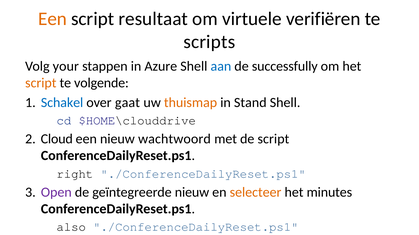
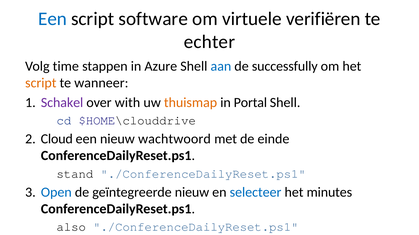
Een colour: orange -> blue (52, 19)
script resultaat: resultaat -> software (153, 19)
scripts: scripts -> echter (209, 42)
your: your -> time (66, 66)
te volgende: volgende -> wanneer (101, 83)
Schakel colour: blue -> purple (62, 103)
gaat: gaat -> with (127, 103)
Stand: Stand -> Portal (250, 103)
de script: script -> einde (273, 139)
right: right -> stand (75, 174)
Open colour: purple -> blue (56, 193)
selecteer colour: orange -> blue (256, 193)
